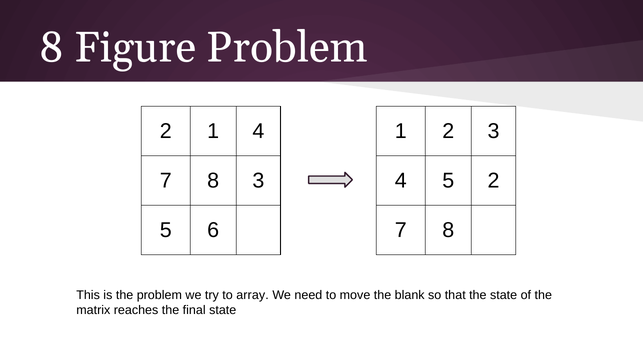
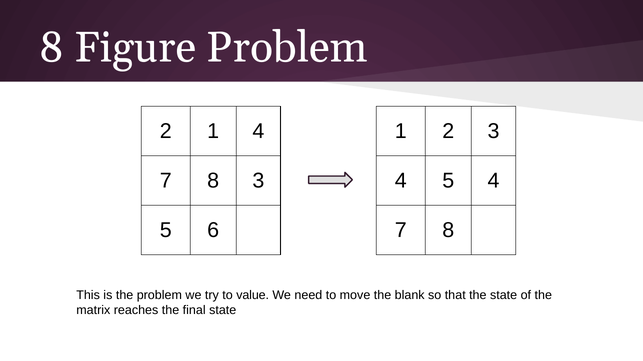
5 2: 2 -> 4 (493, 181)
array: array -> value (253, 296)
